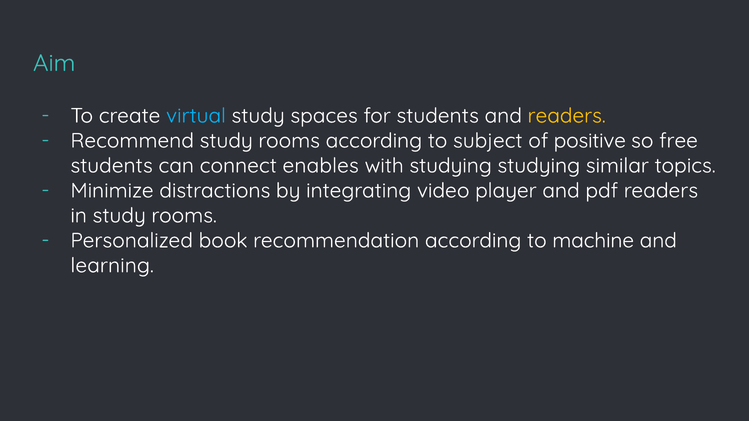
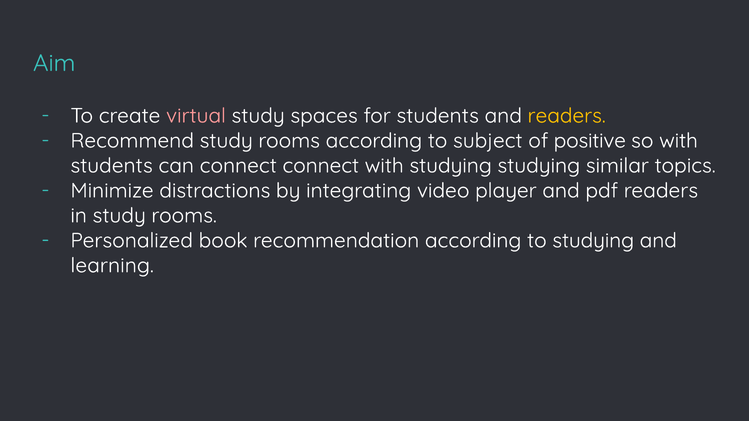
virtual colour: light blue -> pink (196, 116)
so free: free -> with (679, 141)
connect enables: enables -> connect (321, 166)
to machine: machine -> studying (593, 241)
